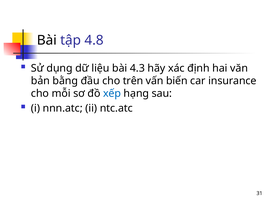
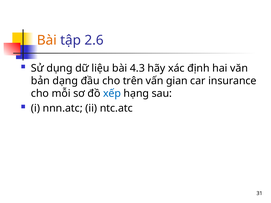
Bài colour: black -> orange (47, 40)
4.8: 4.8 -> 2.6 (94, 40)
bằng: bằng -> dạng (65, 81)
biến: biến -> gian (177, 81)
